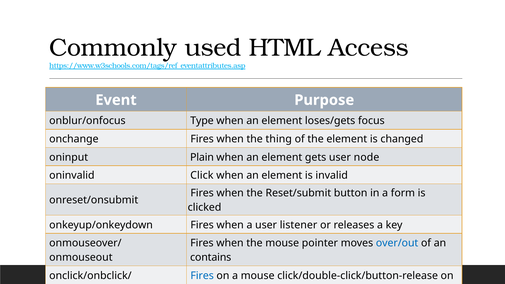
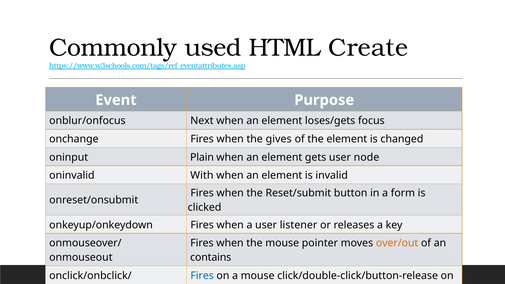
Access: Access -> Create (368, 48)
Type: Type -> Next (202, 121)
thing: thing -> gives (279, 139)
Click: Click -> With (202, 175)
over/out colour: blue -> orange (397, 243)
